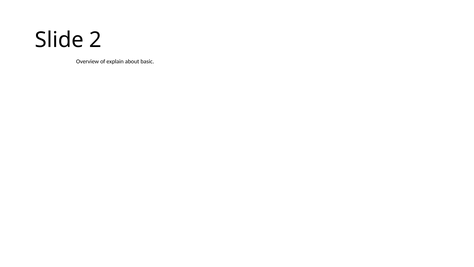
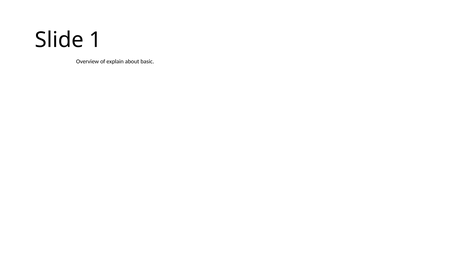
2: 2 -> 1 (96, 40)
